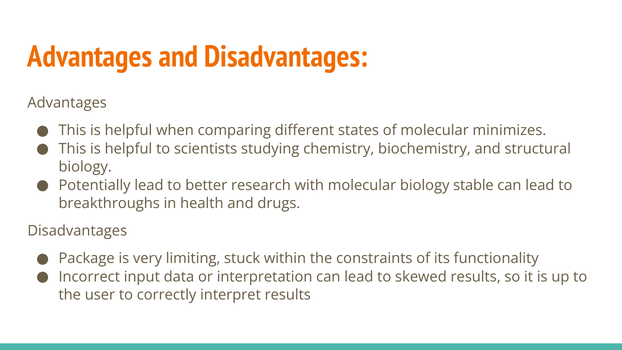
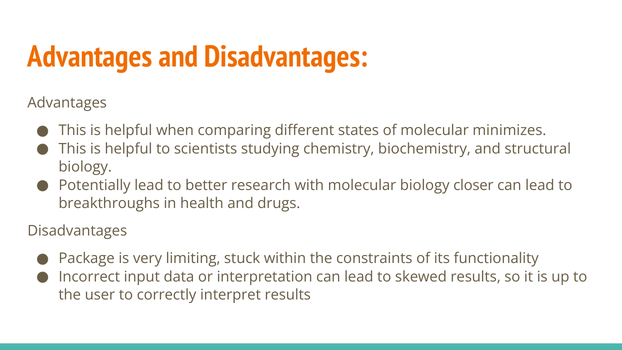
stable: stable -> closer (473, 185)
